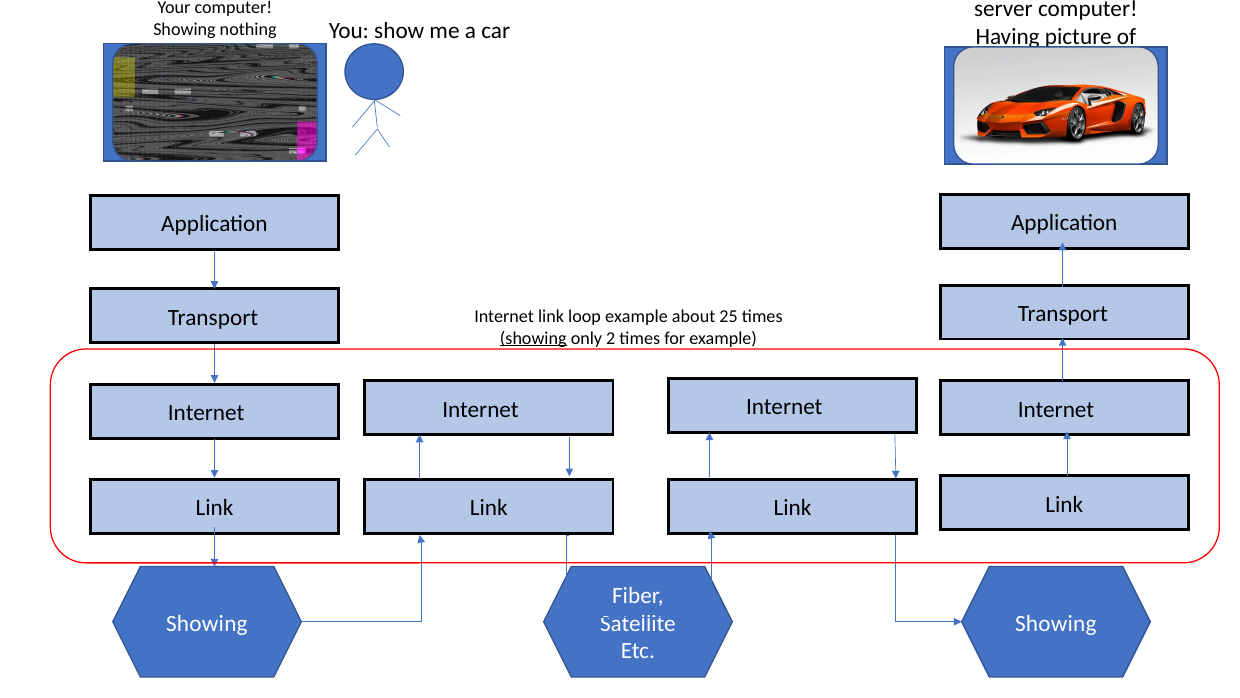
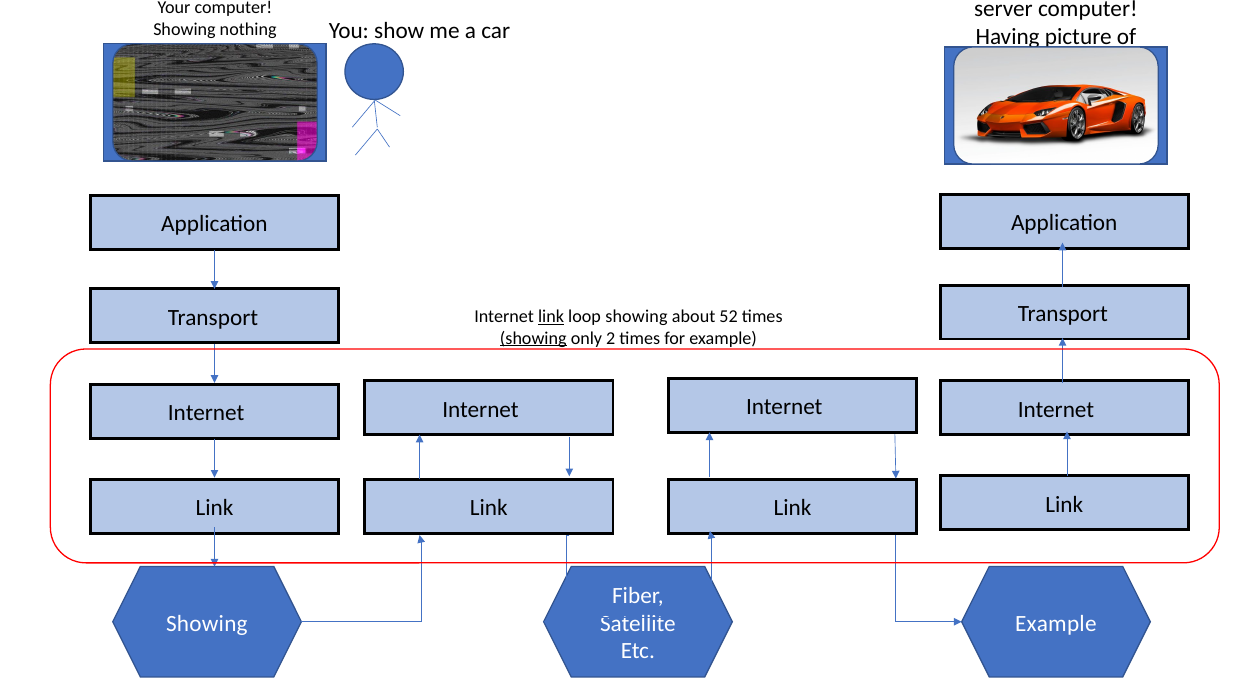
link underline: none -> present (551, 316)
loop example: example -> showing (636, 316)
25: 25 -> 52 (729, 316)
Showing: Showing -> Example (1056, 623)
